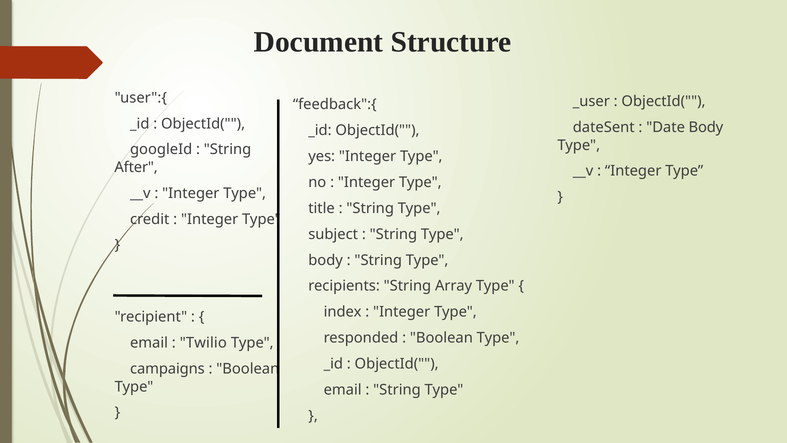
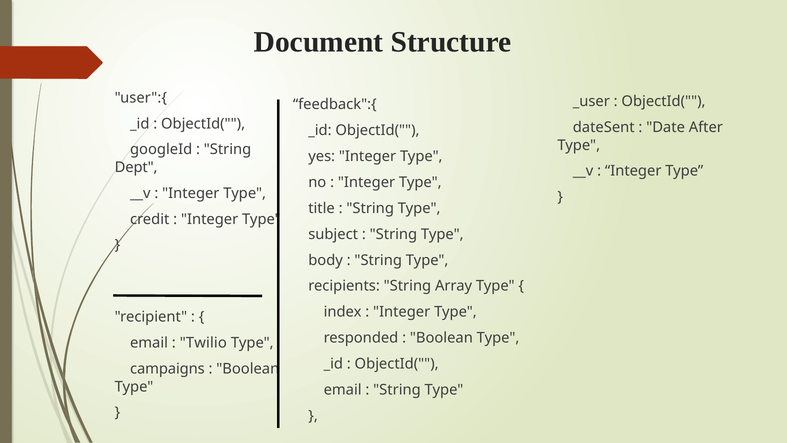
Date Body: Body -> After (706, 127)
After: After -> Dept (136, 167)
